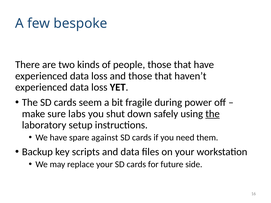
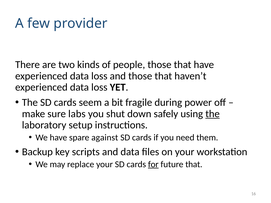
bespoke: bespoke -> provider (80, 23)
for underline: none -> present (153, 164)
future side: side -> that (194, 164)
